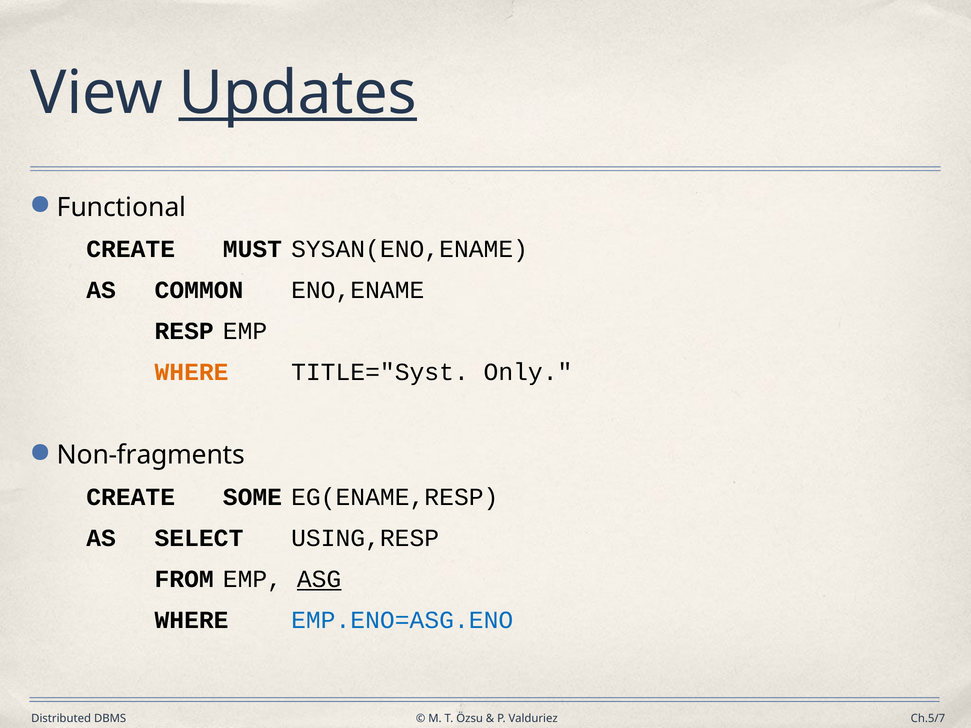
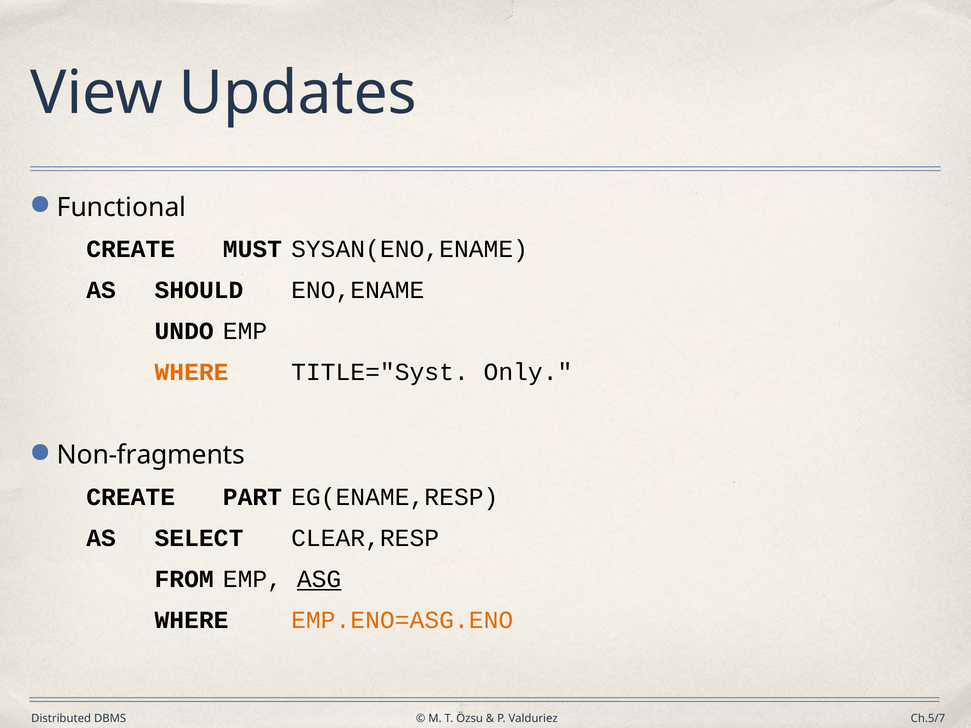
Updates underline: present -> none (298, 93)
COMMON: COMMON -> SHOULD (199, 290)
RESP: RESP -> UNDO (184, 331)
SOME: SOME -> PART (252, 497)
USING,RESP: USING,RESP -> CLEAR,RESP (365, 538)
EMP.ENO=ASG.ENO colour: blue -> orange (402, 620)
